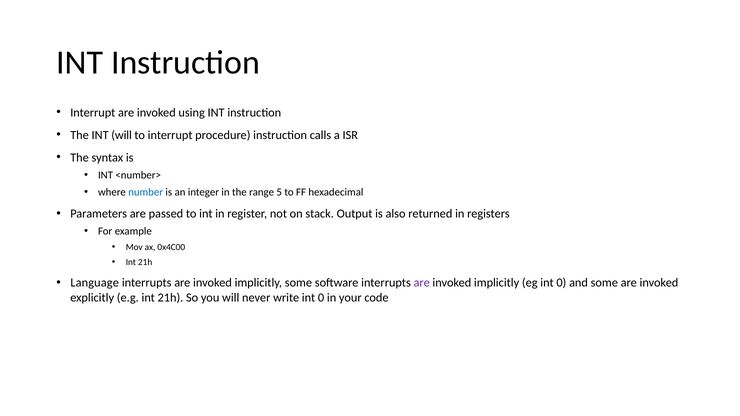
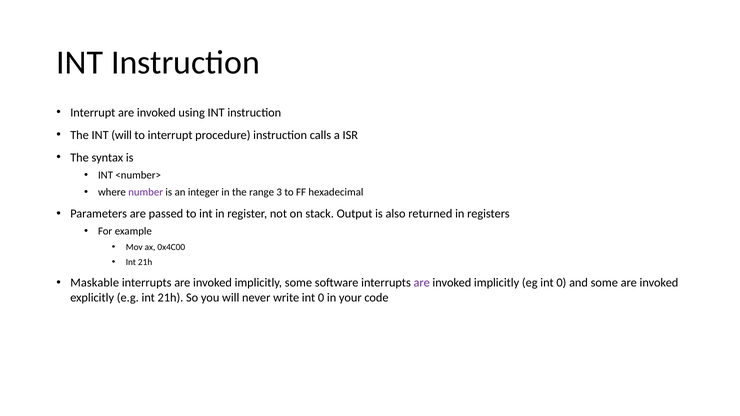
number colour: blue -> purple (146, 192)
5: 5 -> 3 (279, 192)
Language: Language -> Maskable (95, 283)
